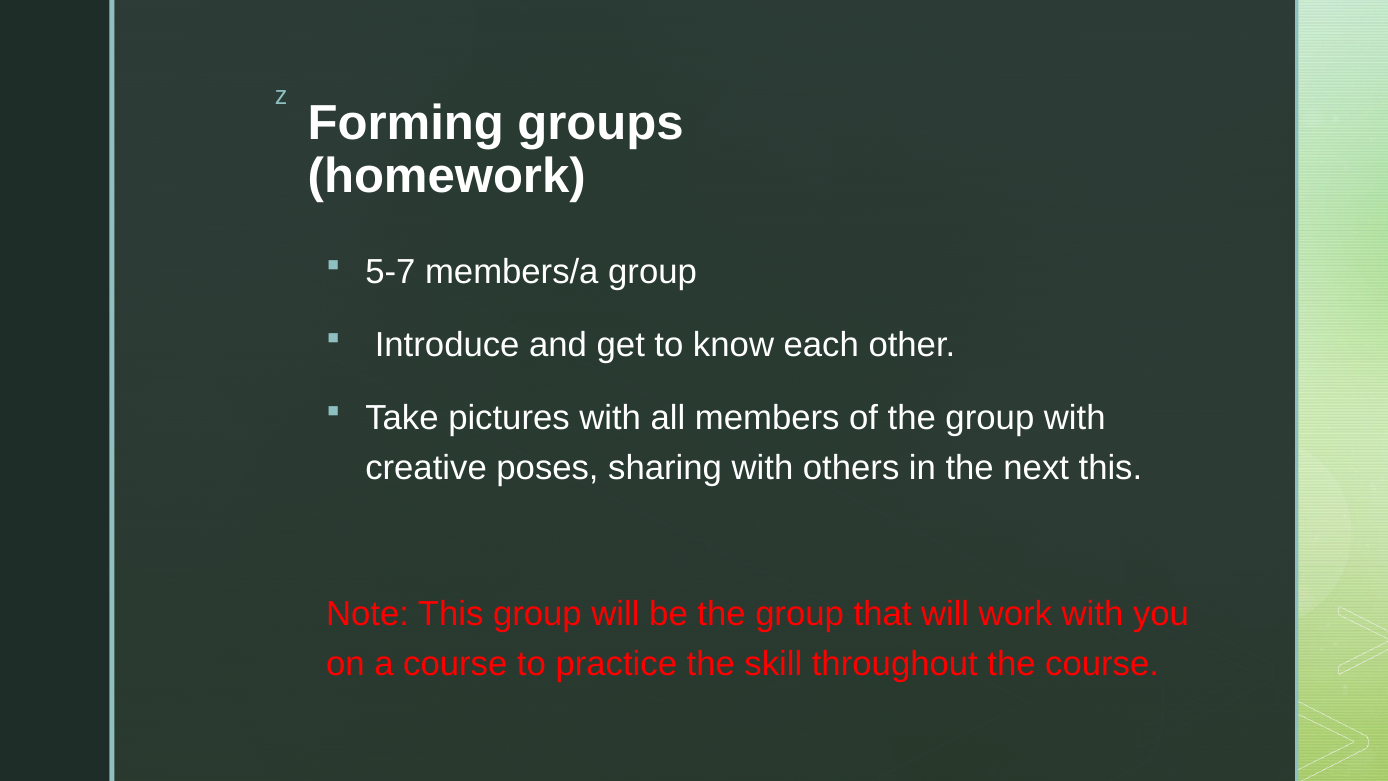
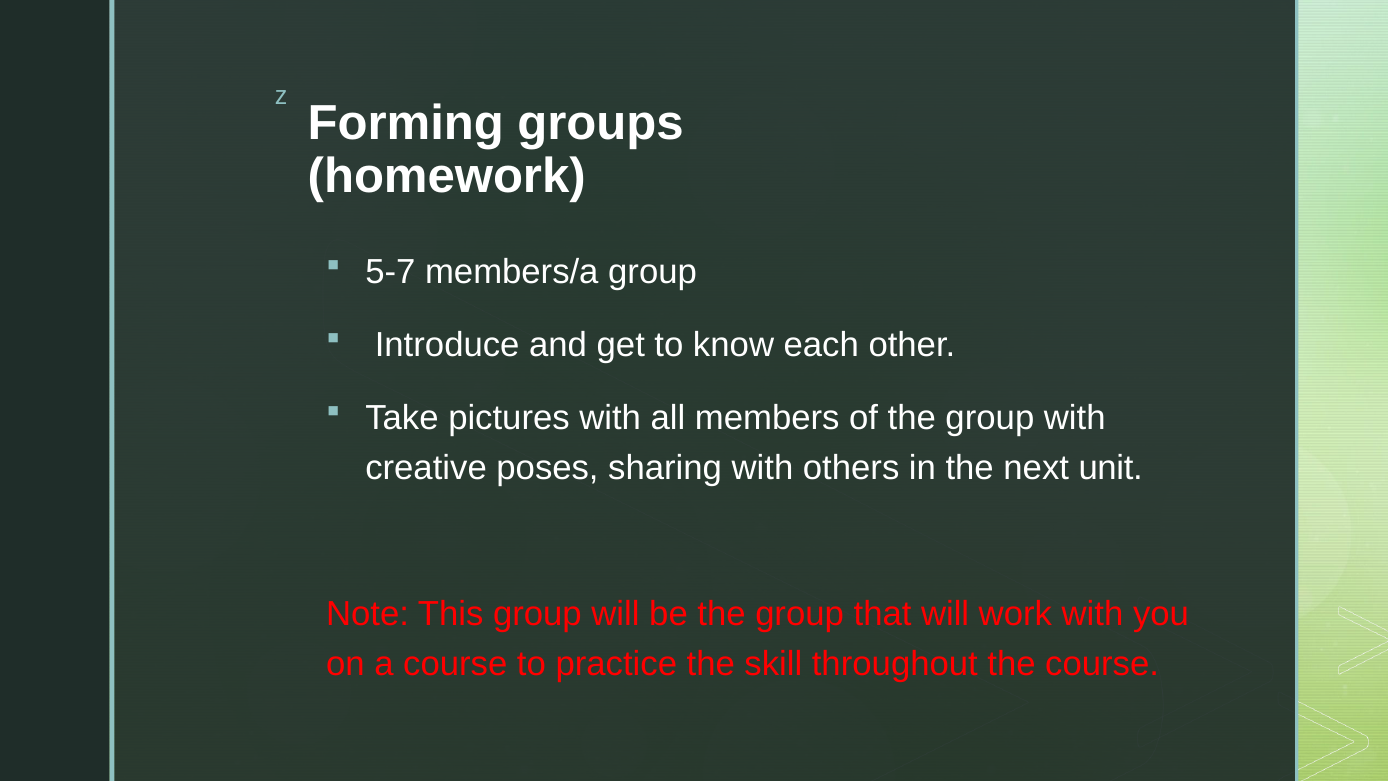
next this: this -> unit (1111, 468)
